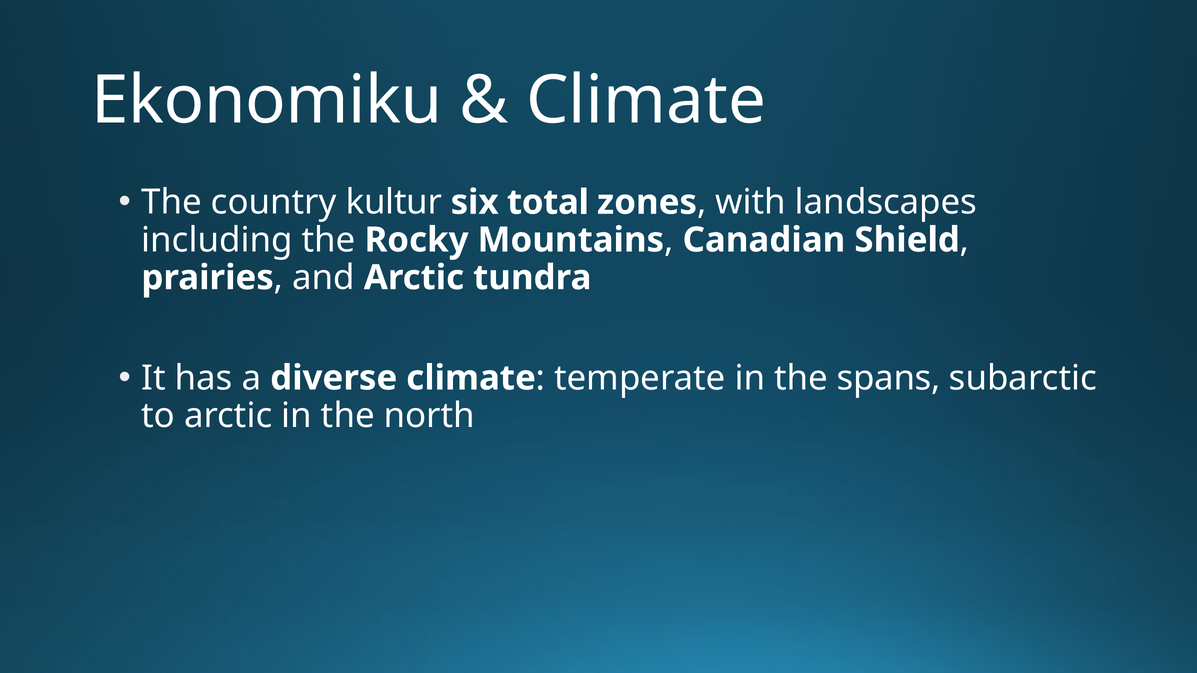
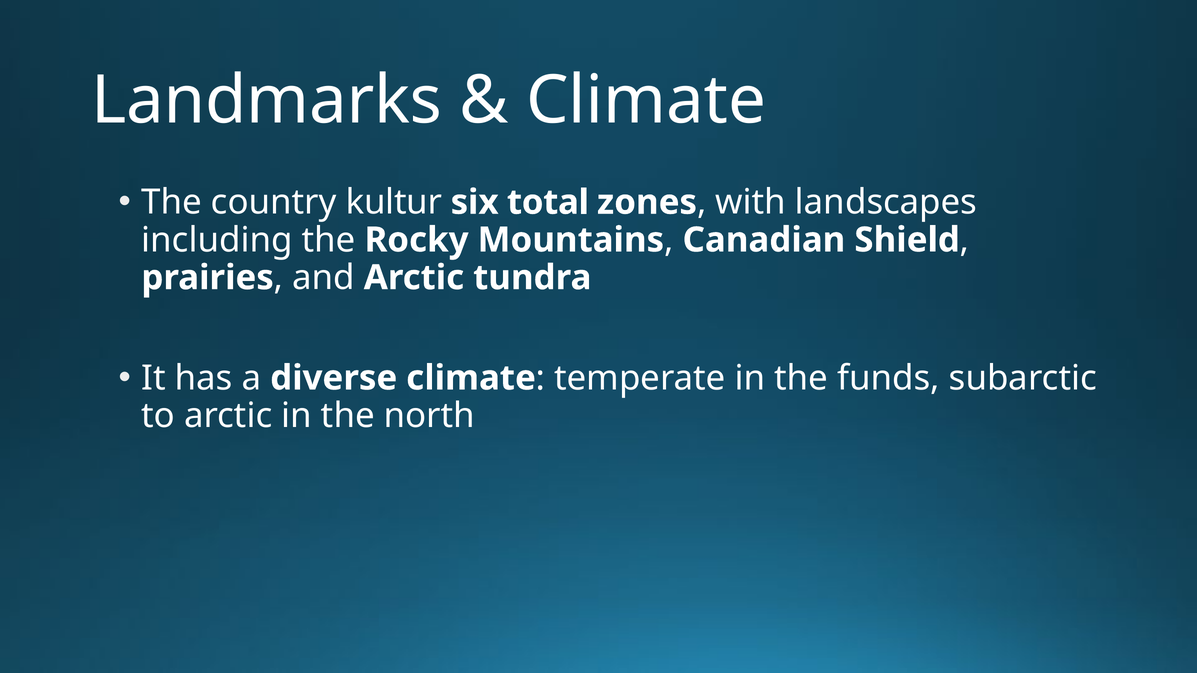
Ekonomiku: Ekonomiku -> Landmarks (267, 100)
spans: spans -> funds (888, 378)
